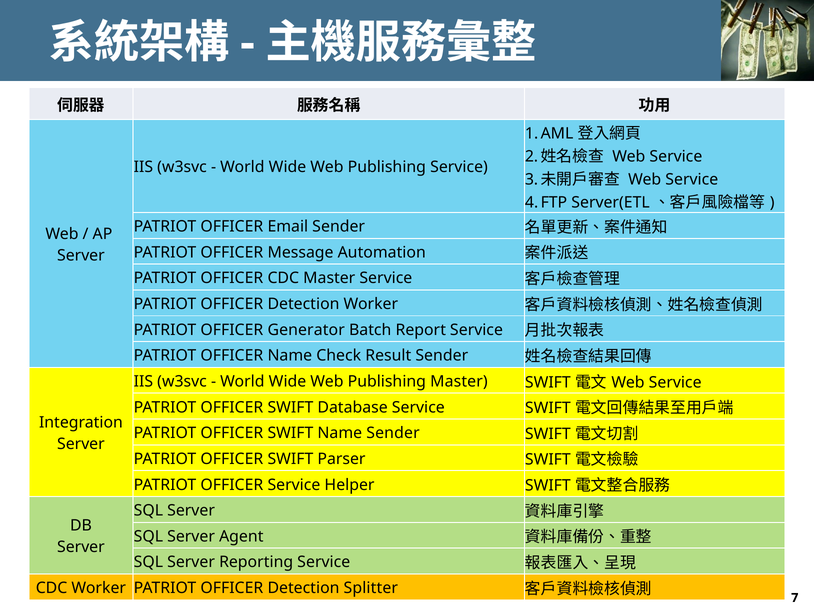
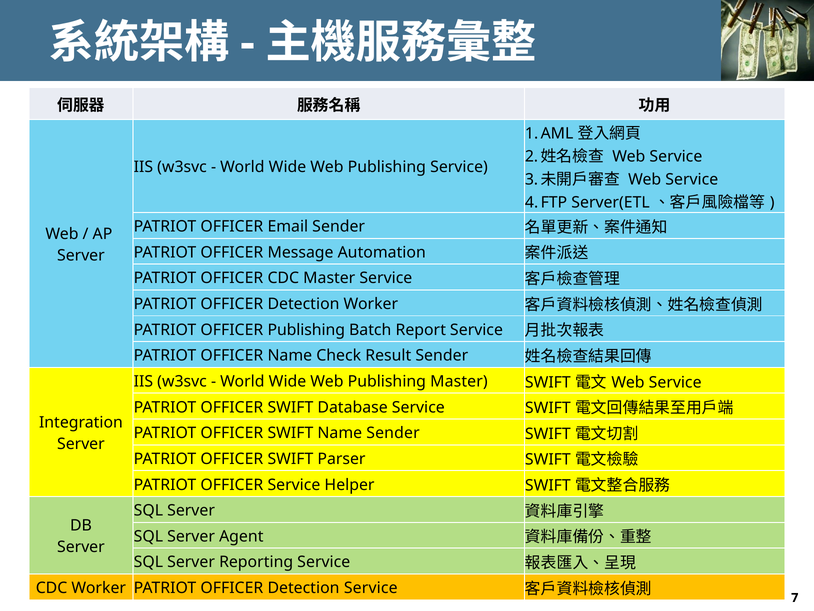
OFFICER Generator: Generator -> Publishing (306, 330)
Detection Splitter: Splitter -> Service (371, 588)
